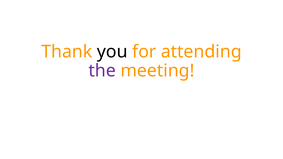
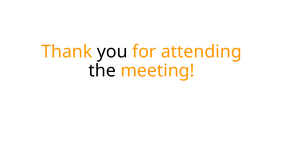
the colour: purple -> black (102, 71)
